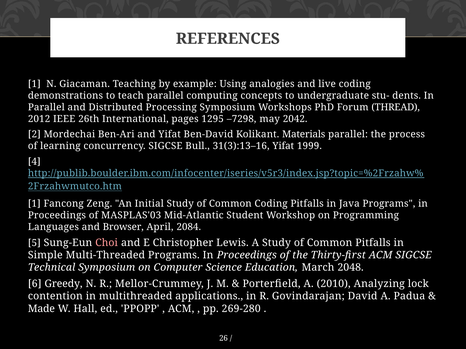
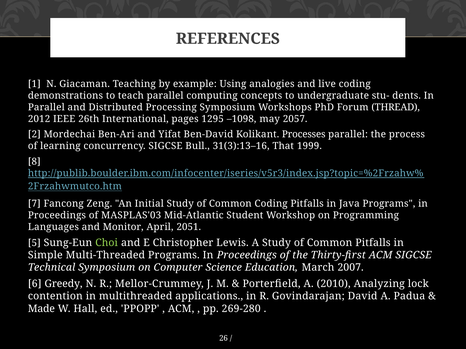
–7298: –7298 -> –1098 (242, 119)
2042: 2042 -> 2057 (295, 119)
Materials: Materials -> Processes (304, 135)
31(3):13–16 Yifat: Yifat -> That (283, 146)
4: 4 -> 8 (34, 162)
1: 1 -> 7 (34, 204)
Browser: Browser -> Monitor (123, 227)
2084: 2084 -> 2051 (189, 227)
Choi colour: pink -> light green (107, 243)
2048: 2048 -> 2007 (351, 268)
